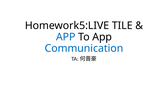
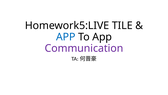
Communication colour: blue -> purple (84, 48)
